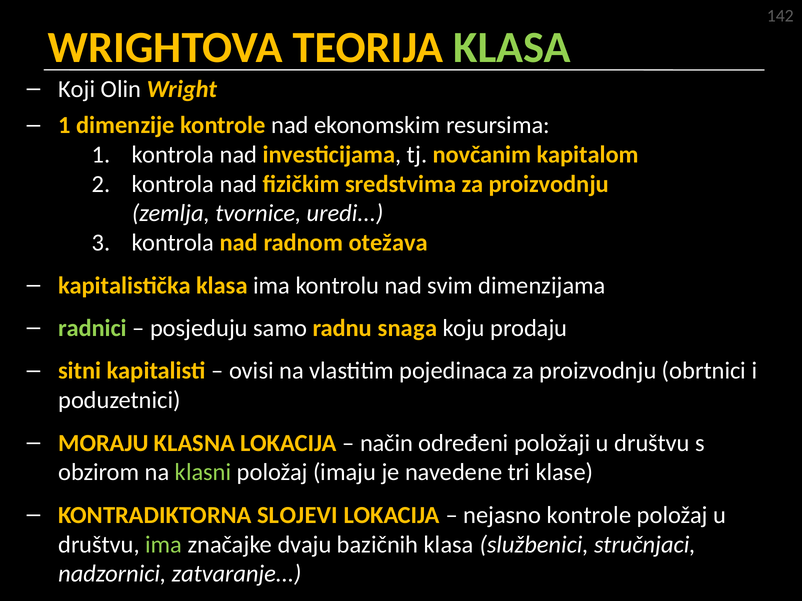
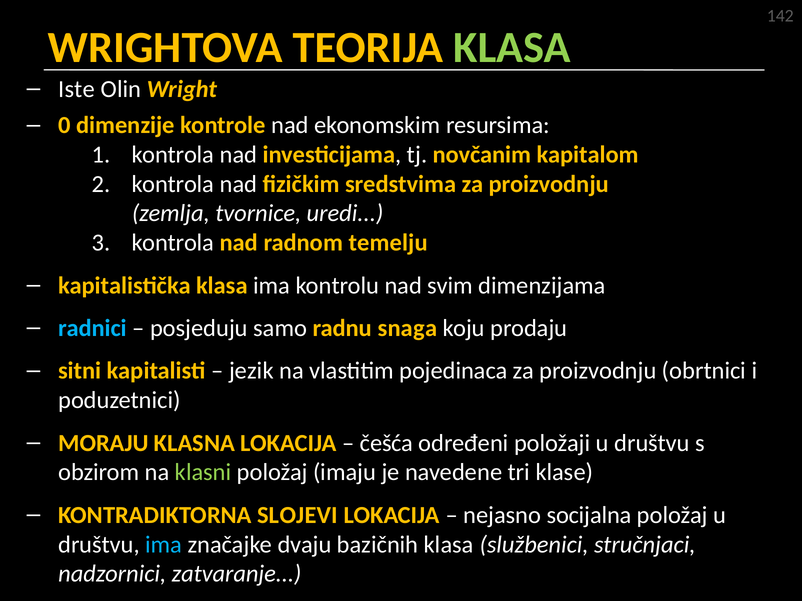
Koji: Koji -> Iste (77, 89)
1: 1 -> 0 (64, 125)
otežava: otežava -> temelju (388, 243)
radnici colour: light green -> light blue (93, 328)
ovisi: ovisi -> jezik (251, 371)
način: način -> češća (387, 443)
nejasno kontrole: kontrole -> socijalna (589, 516)
ima colour: light green -> light blue (164, 545)
